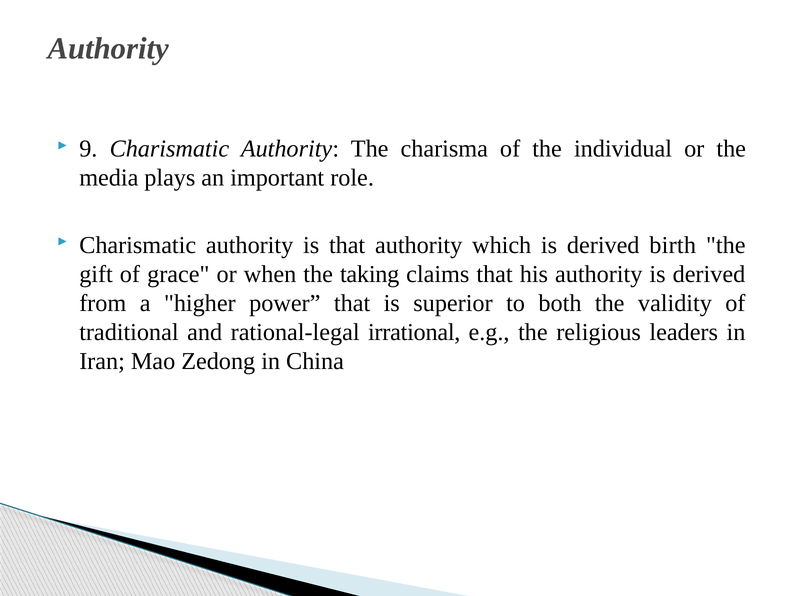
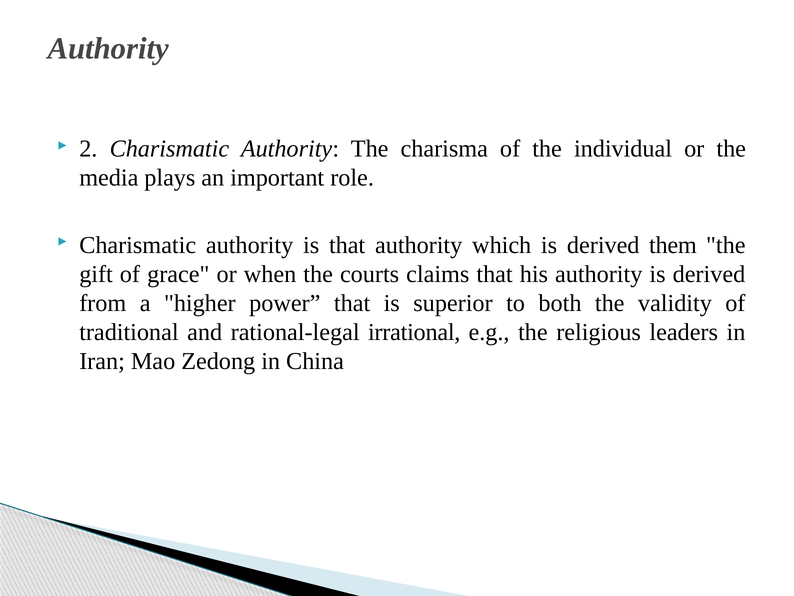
9: 9 -> 2 (88, 149)
birth: birth -> them (673, 245)
taking: taking -> courts (370, 274)
